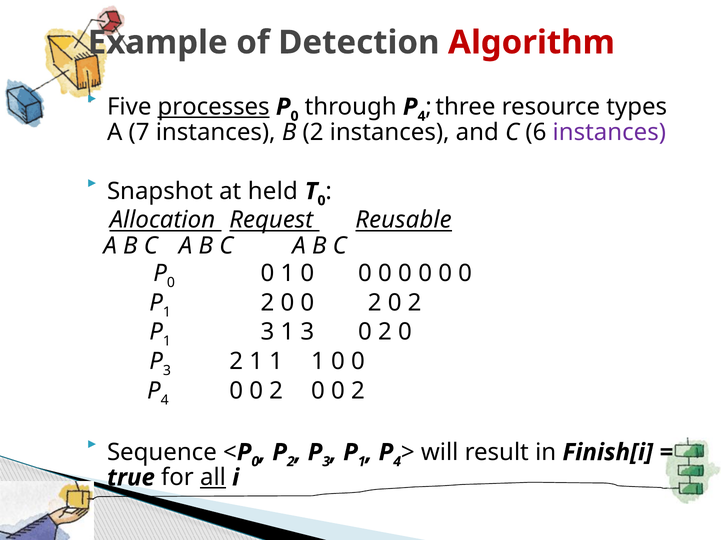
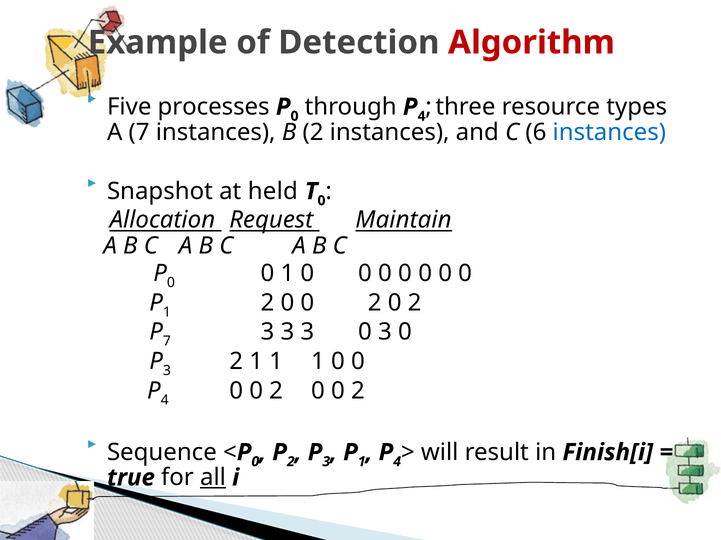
processes underline: present -> none (214, 107)
instances colour: purple -> blue (609, 132)
Reusable: Reusable -> Maintain (403, 220)
1: 1 -> 7 (167, 342)
1: 1 -> 3 (287, 332)
3 0 2: 2 -> 3 (385, 332)
